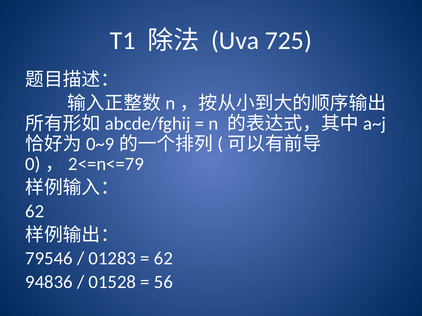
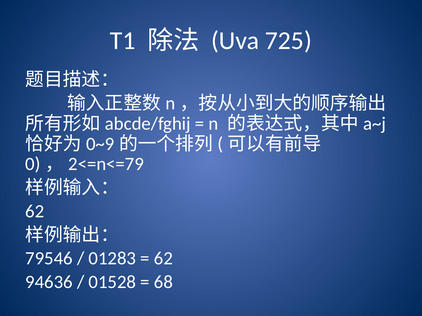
94836: 94836 -> 94636 (49, 283)
56: 56 -> 68 (163, 283)
